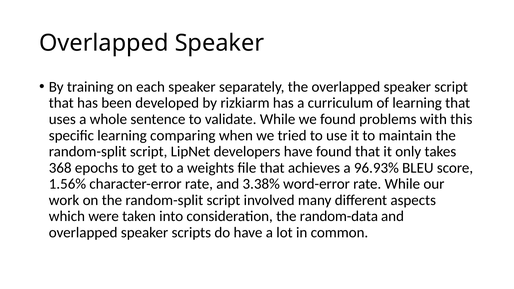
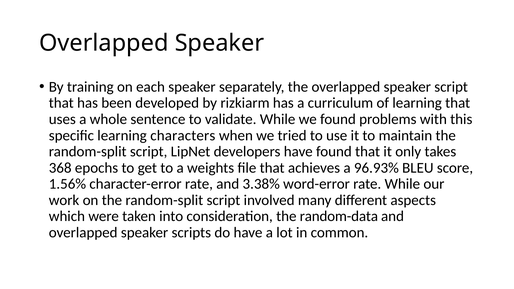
comparing: comparing -> characters (183, 135)
